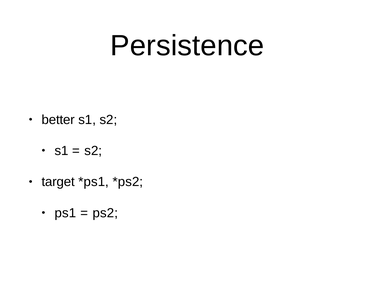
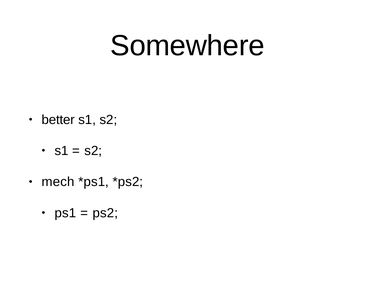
Persistence: Persistence -> Somewhere (187, 46)
target: target -> mech (58, 182)
